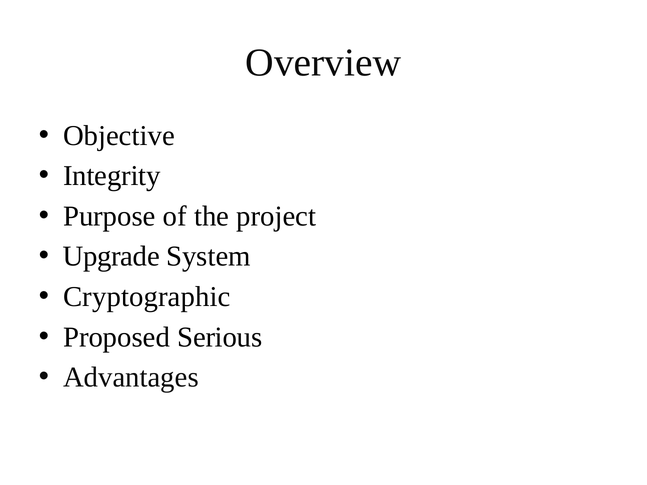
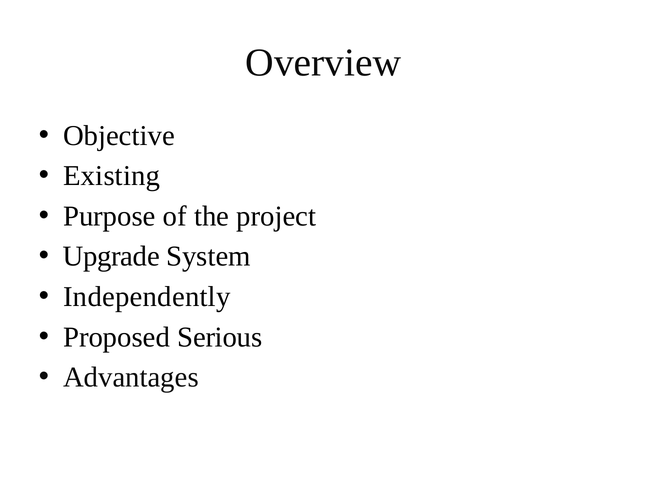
Integrity: Integrity -> Existing (112, 176)
Cryptographic: Cryptographic -> Independently (147, 297)
